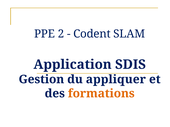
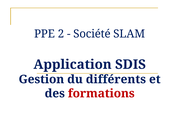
Codent: Codent -> Société (92, 34)
appliquer: appliquer -> différents (116, 80)
formations colour: orange -> red (101, 94)
